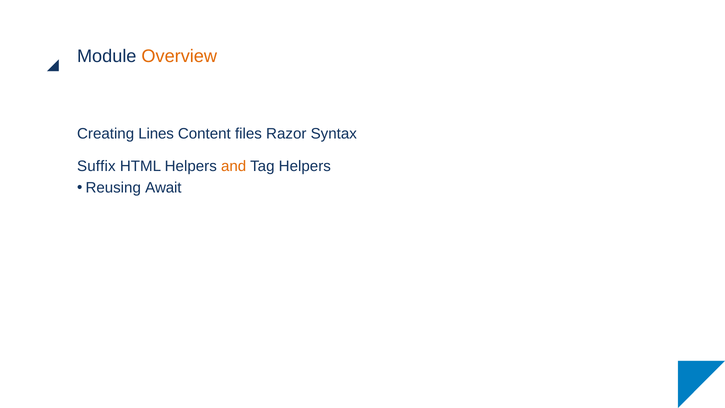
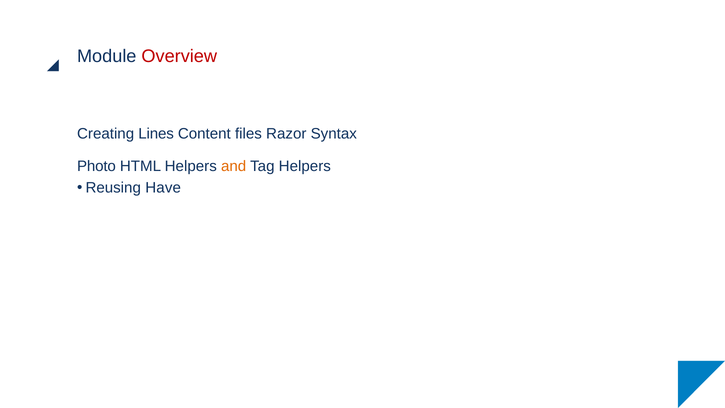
Overview colour: orange -> red (179, 56)
Suffix: Suffix -> Photo (96, 166)
Await: Await -> Have (163, 188)
